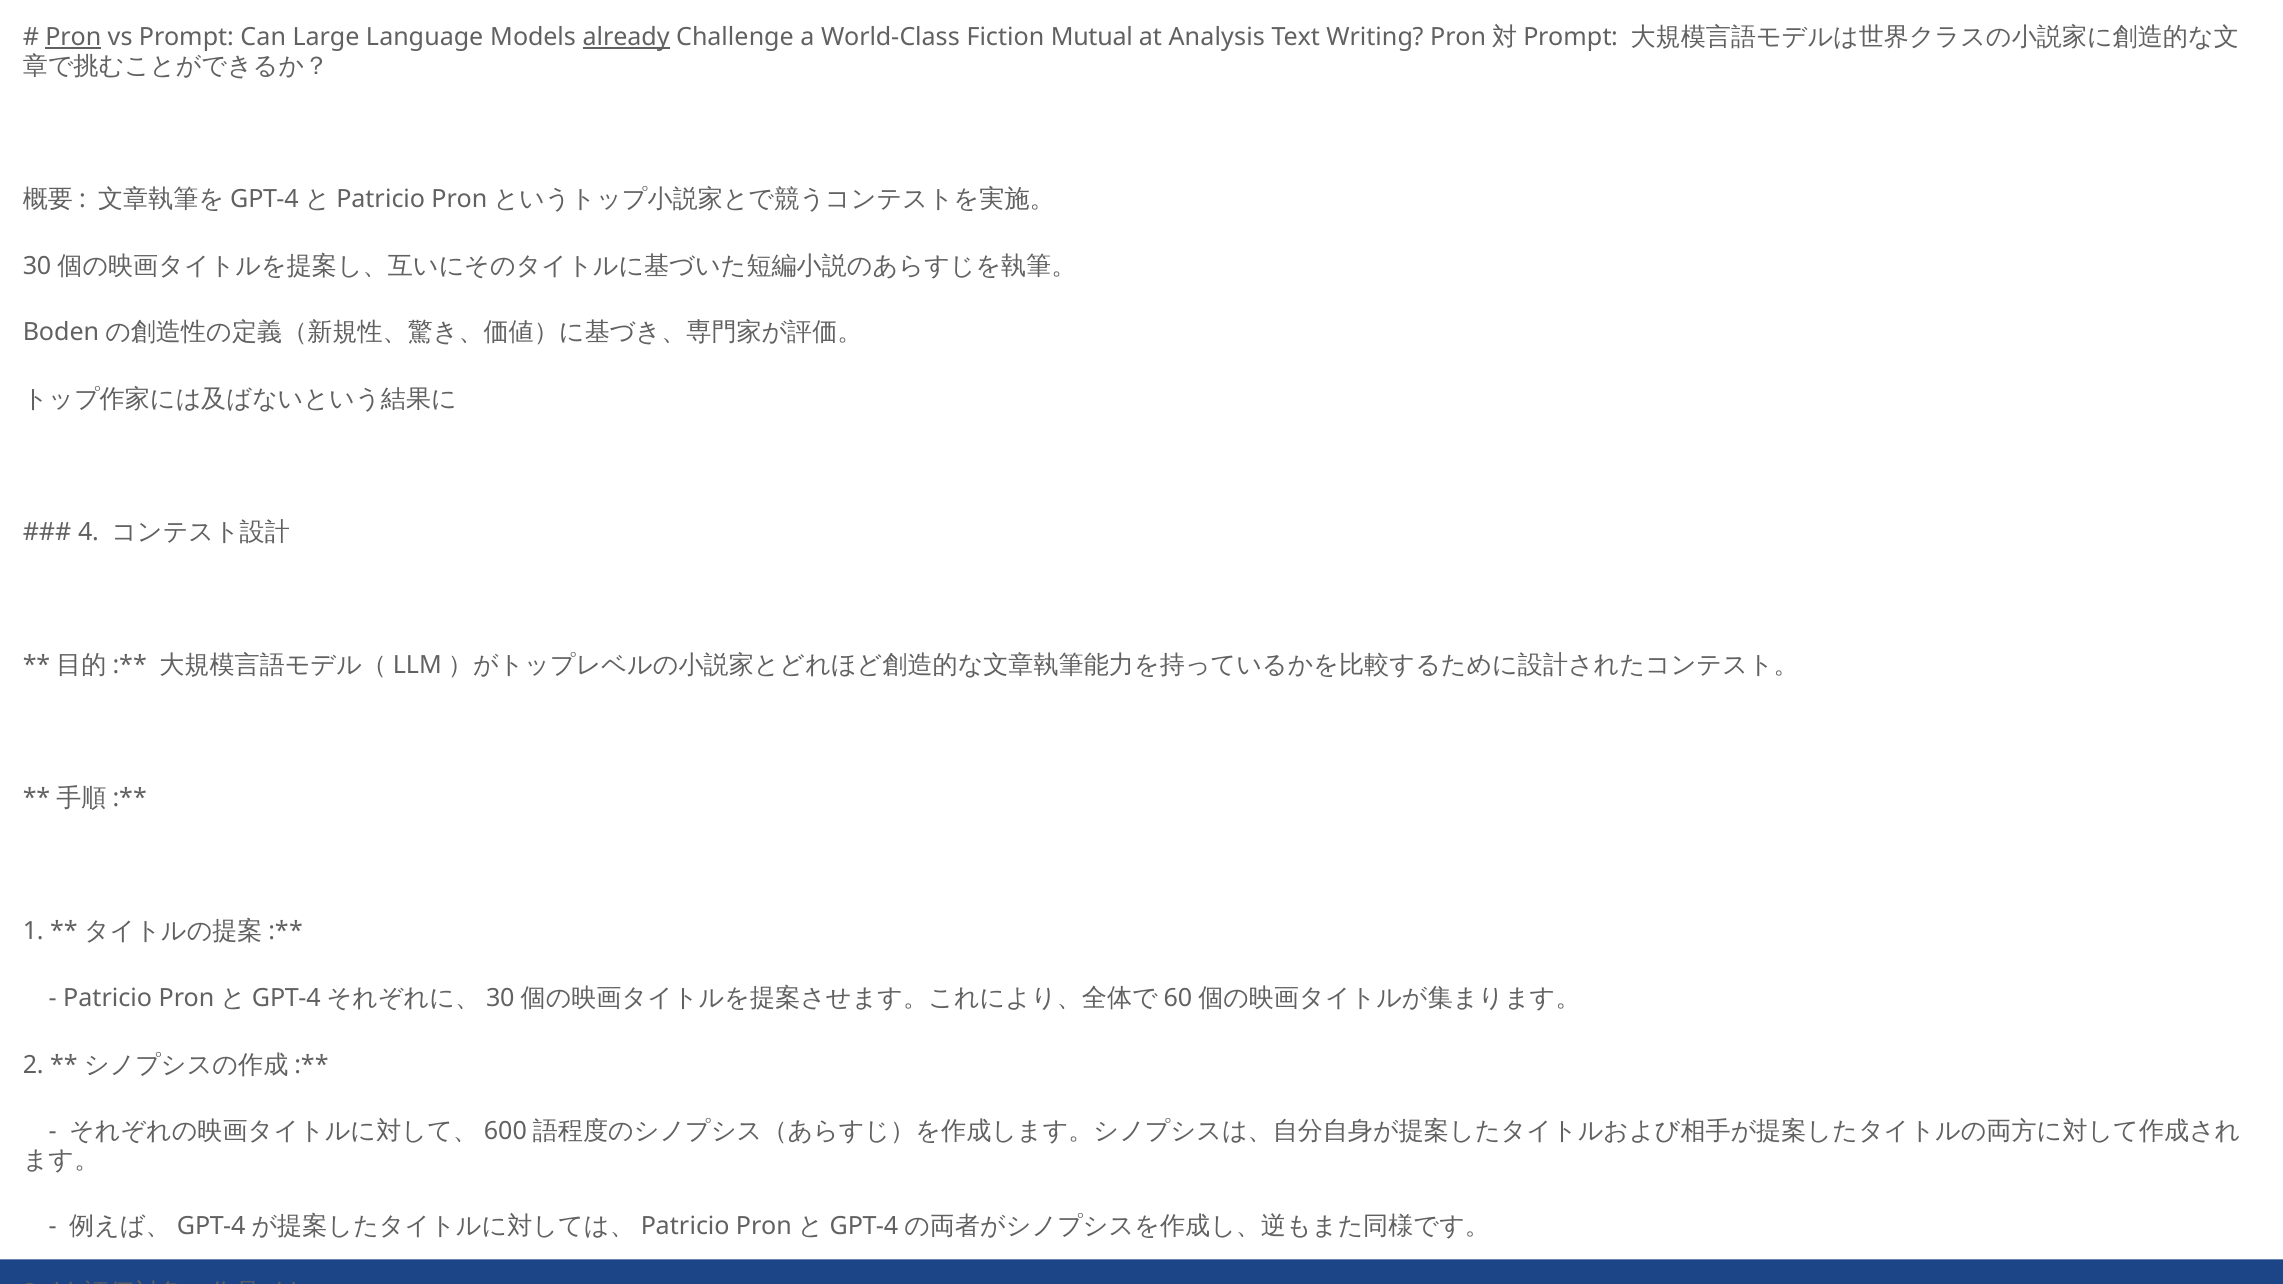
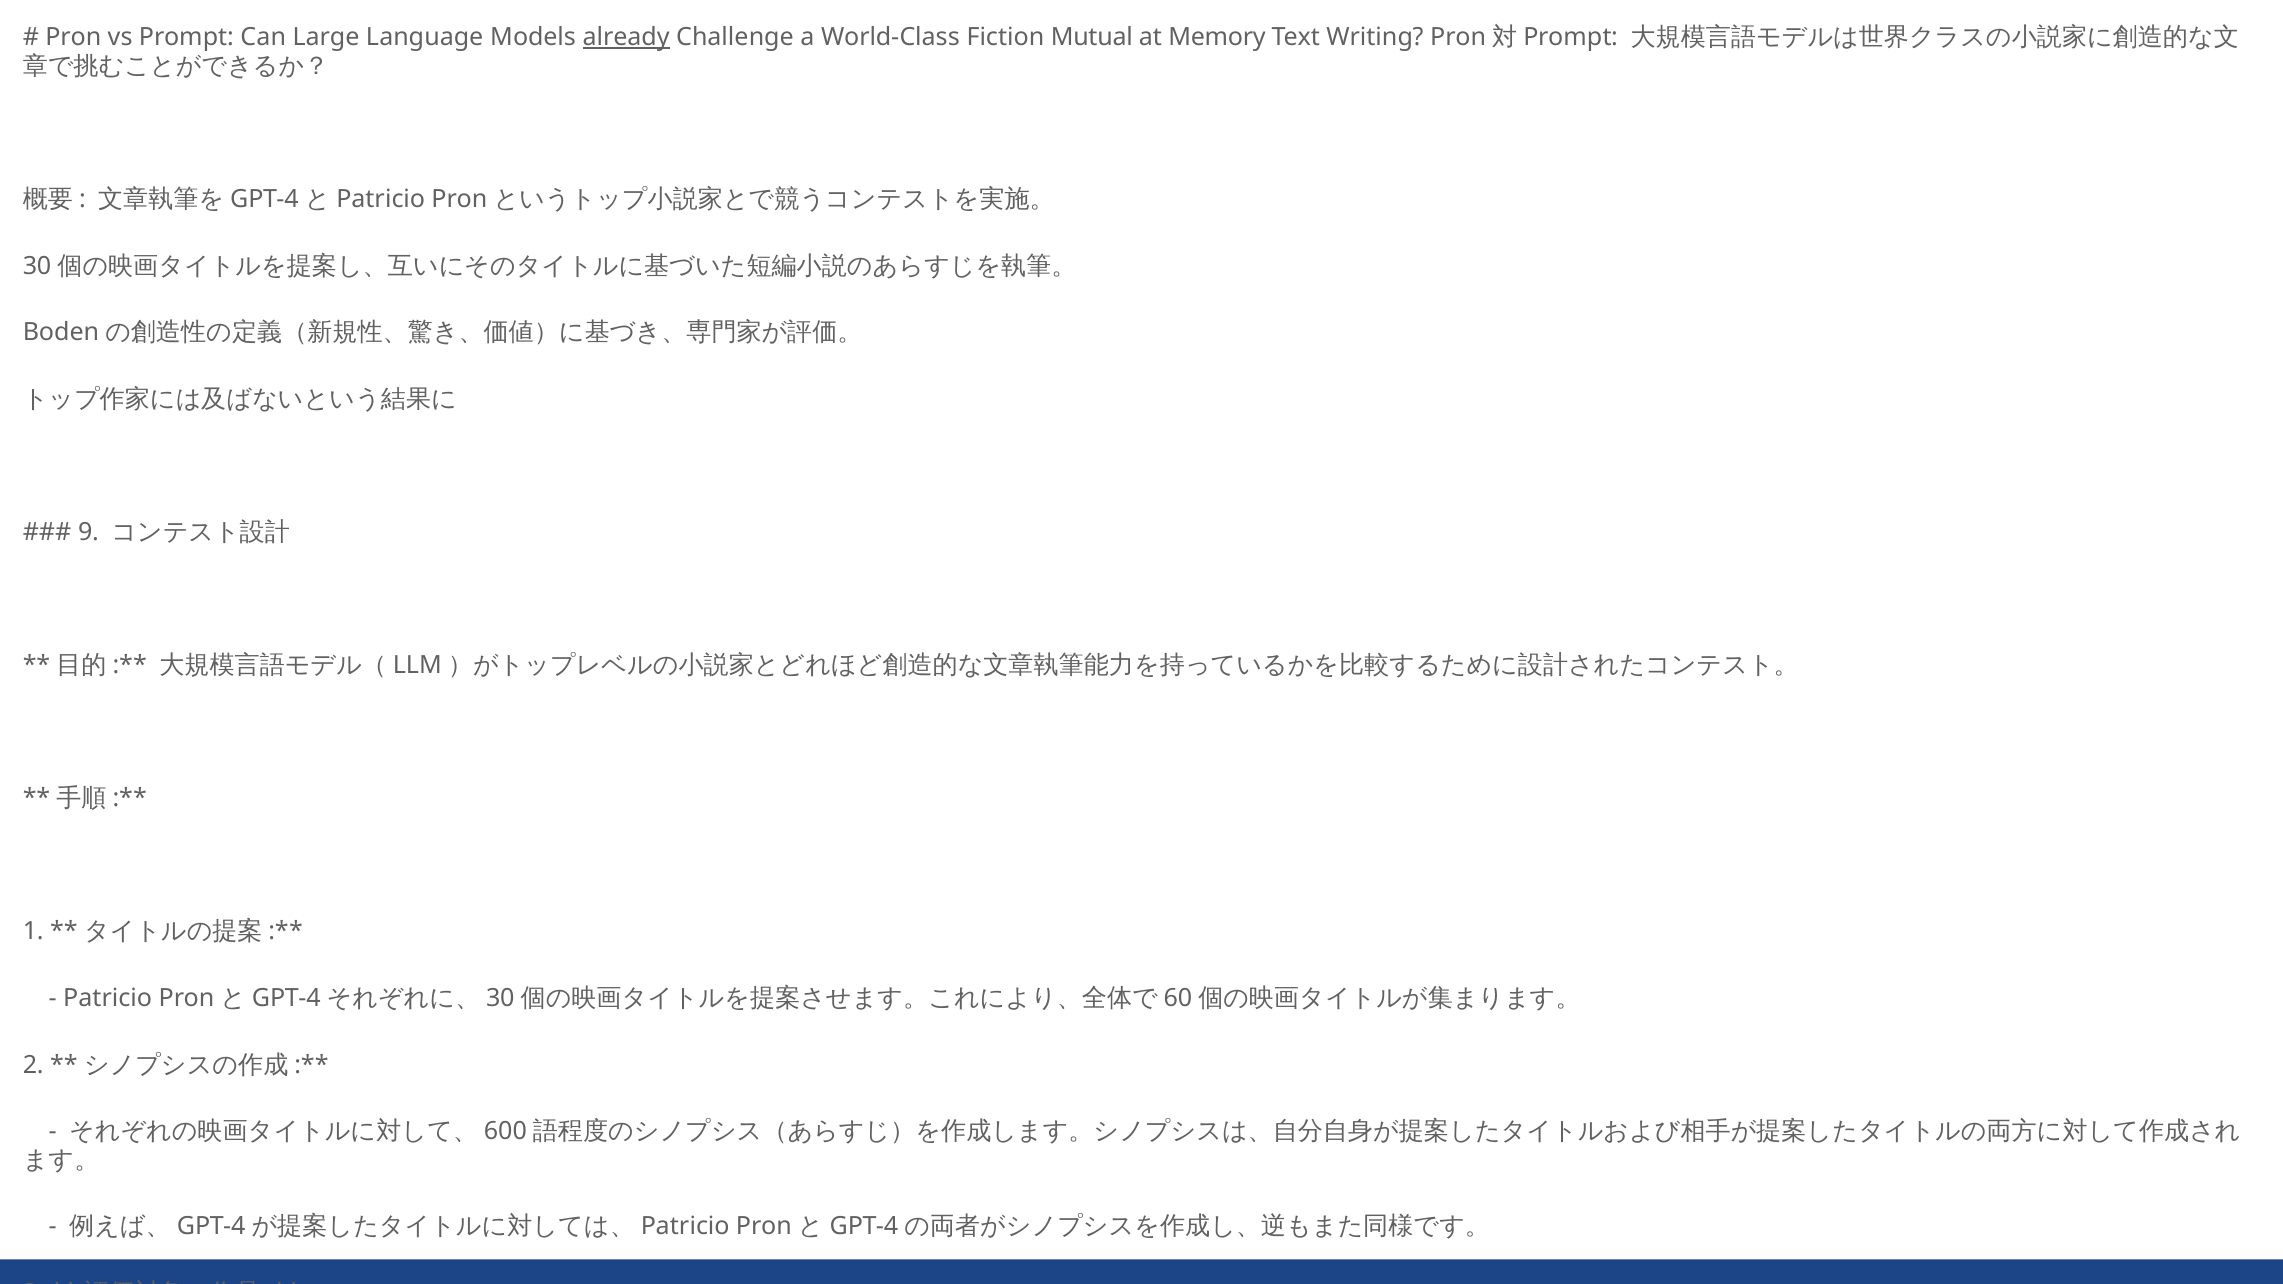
Pron underline: present -> none (73, 37)
Analysis: Analysis -> Memory (1217, 37)
4: 4 -> 9 (89, 532)
